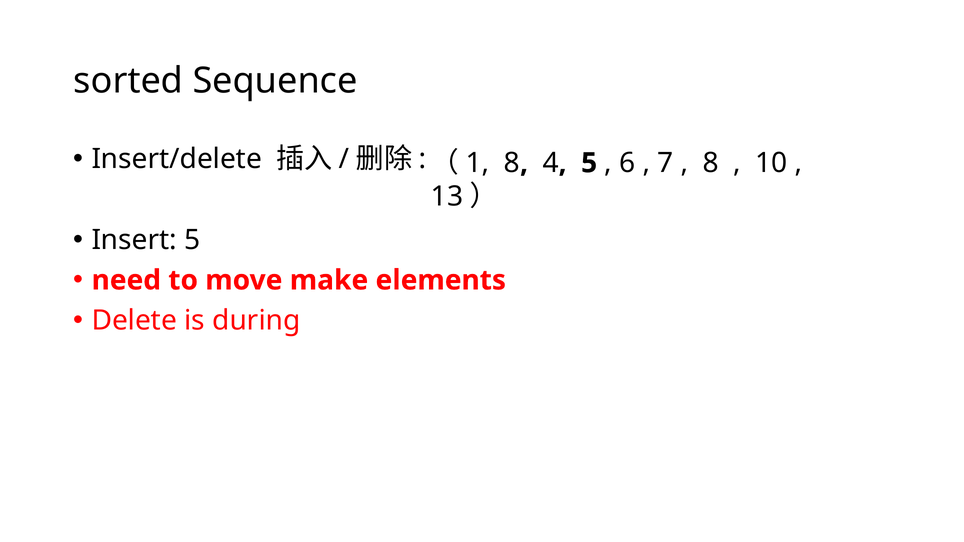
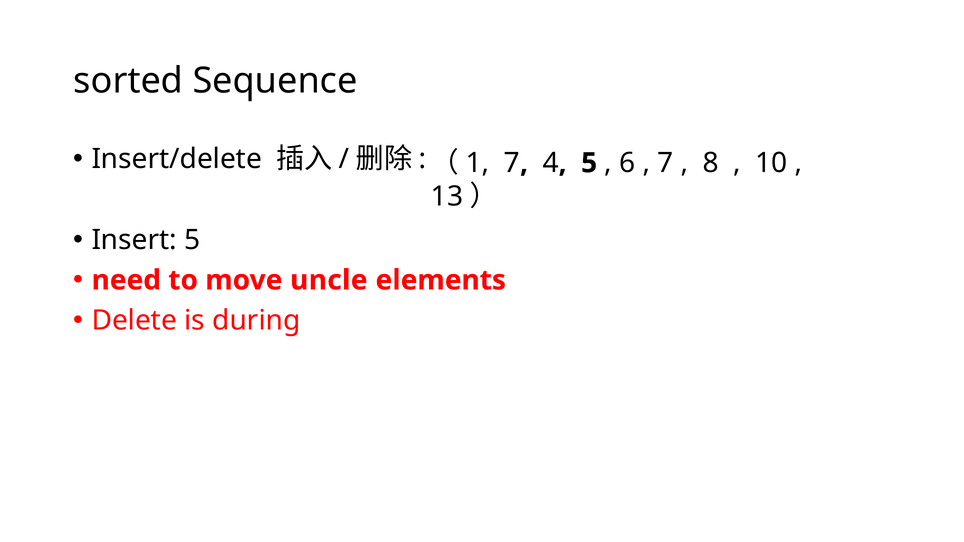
8: 8 -> 7 (512, 163)
make: make -> uncle (329, 280)
